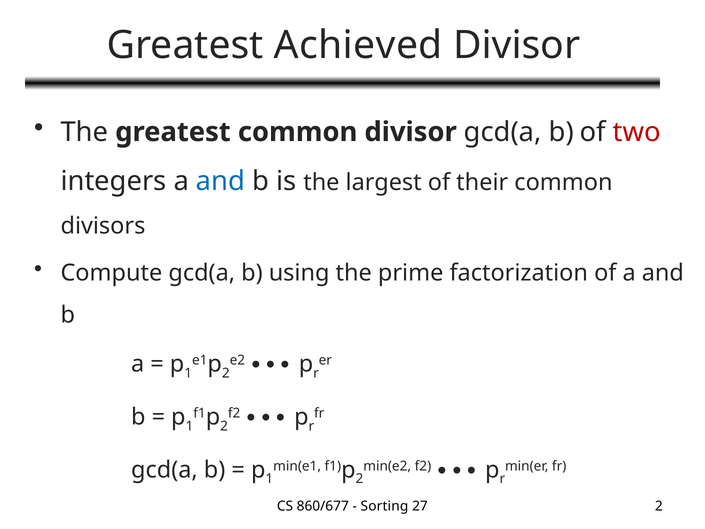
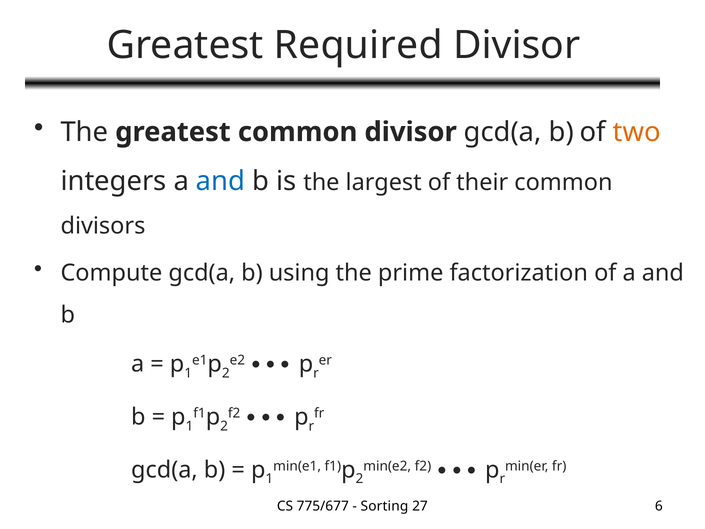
Achieved: Achieved -> Required (358, 45)
two colour: red -> orange (637, 132)
860/677: 860/677 -> 775/677 (323, 506)
27 2: 2 -> 6 (659, 506)
